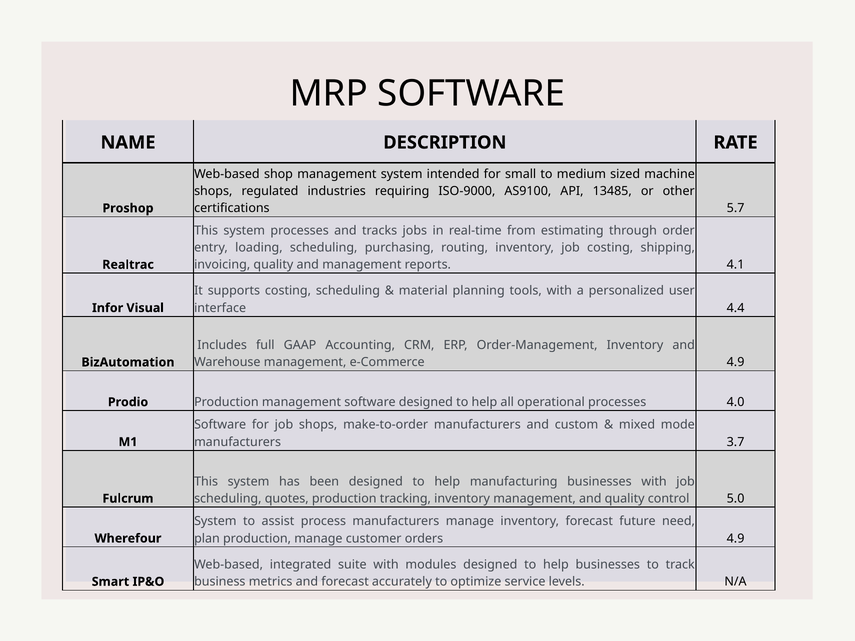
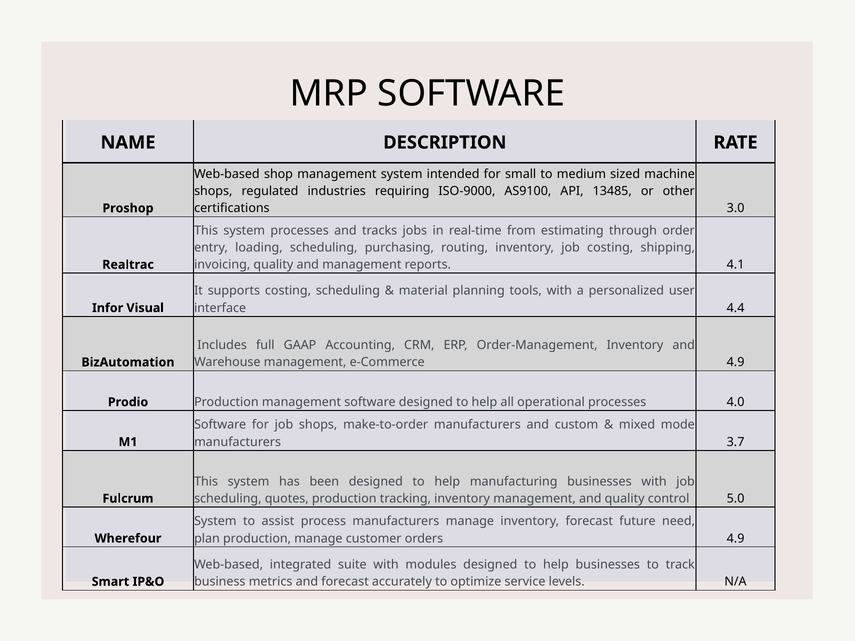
5.7: 5.7 -> 3.0 (736, 208)
